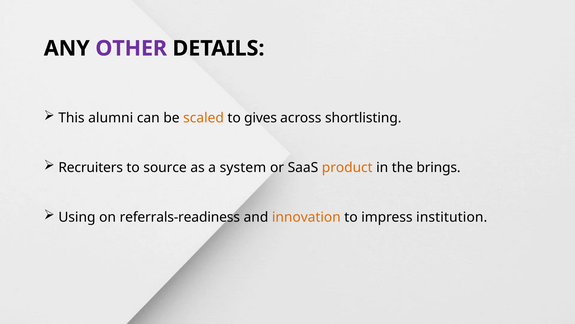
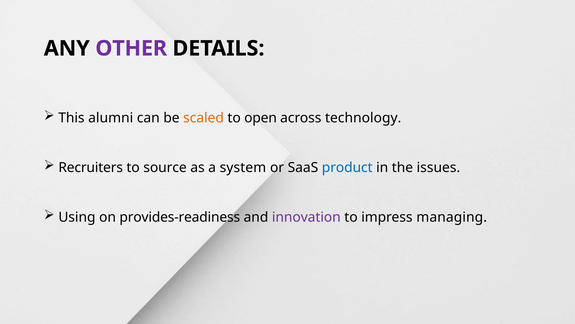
gives: gives -> open (261, 118)
shortlisting: shortlisting -> technology (363, 118)
product colour: orange -> blue (347, 167)
brings: brings -> issues (438, 167)
referrals-readiness: referrals-readiness -> provides-readiness (180, 217)
innovation colour: orange -> purple (306, 217)
institution: institution -> managing (452, 217)
